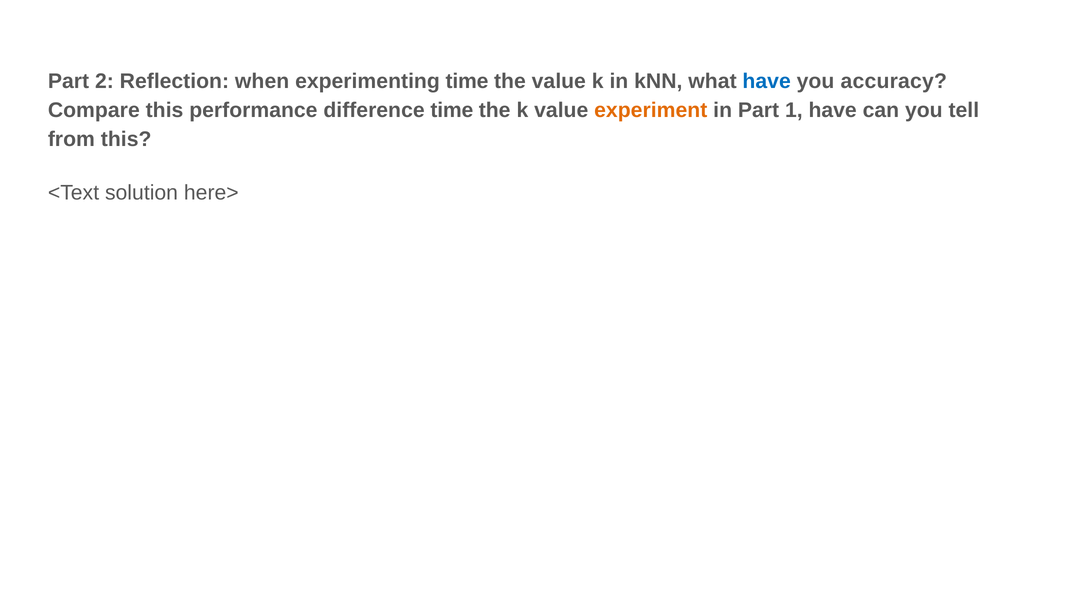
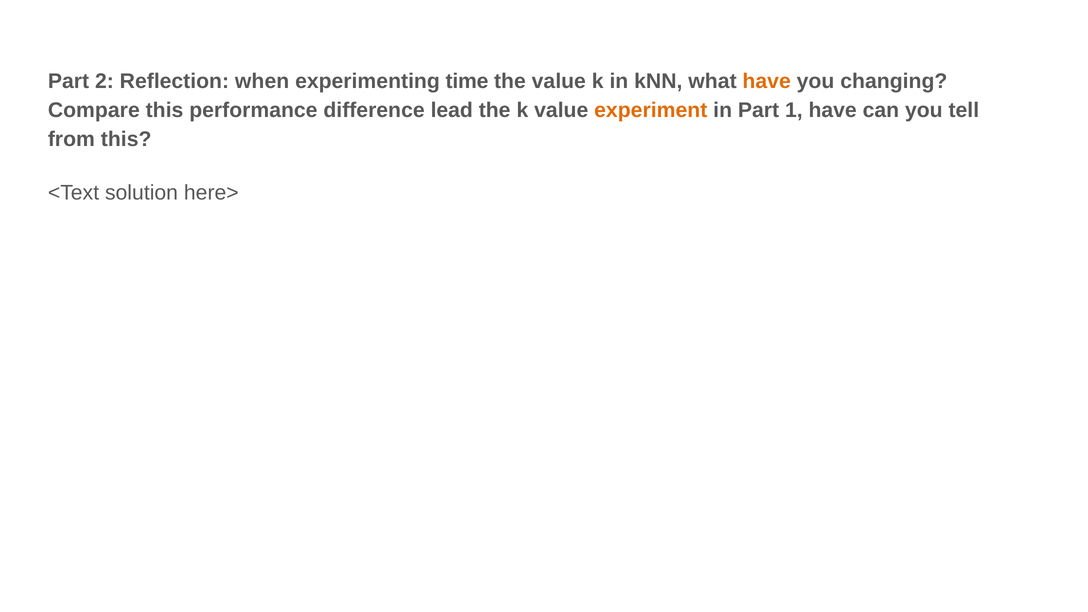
have colour: blue -> orange (767, 81)
accuracy: accuracy -> changing (894, 81)
difference time: time -> lead (452, 110)
